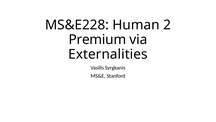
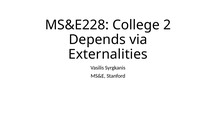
Human: Human -> College (136, 25)
Premium: Premium -> Depends (97, 39)
